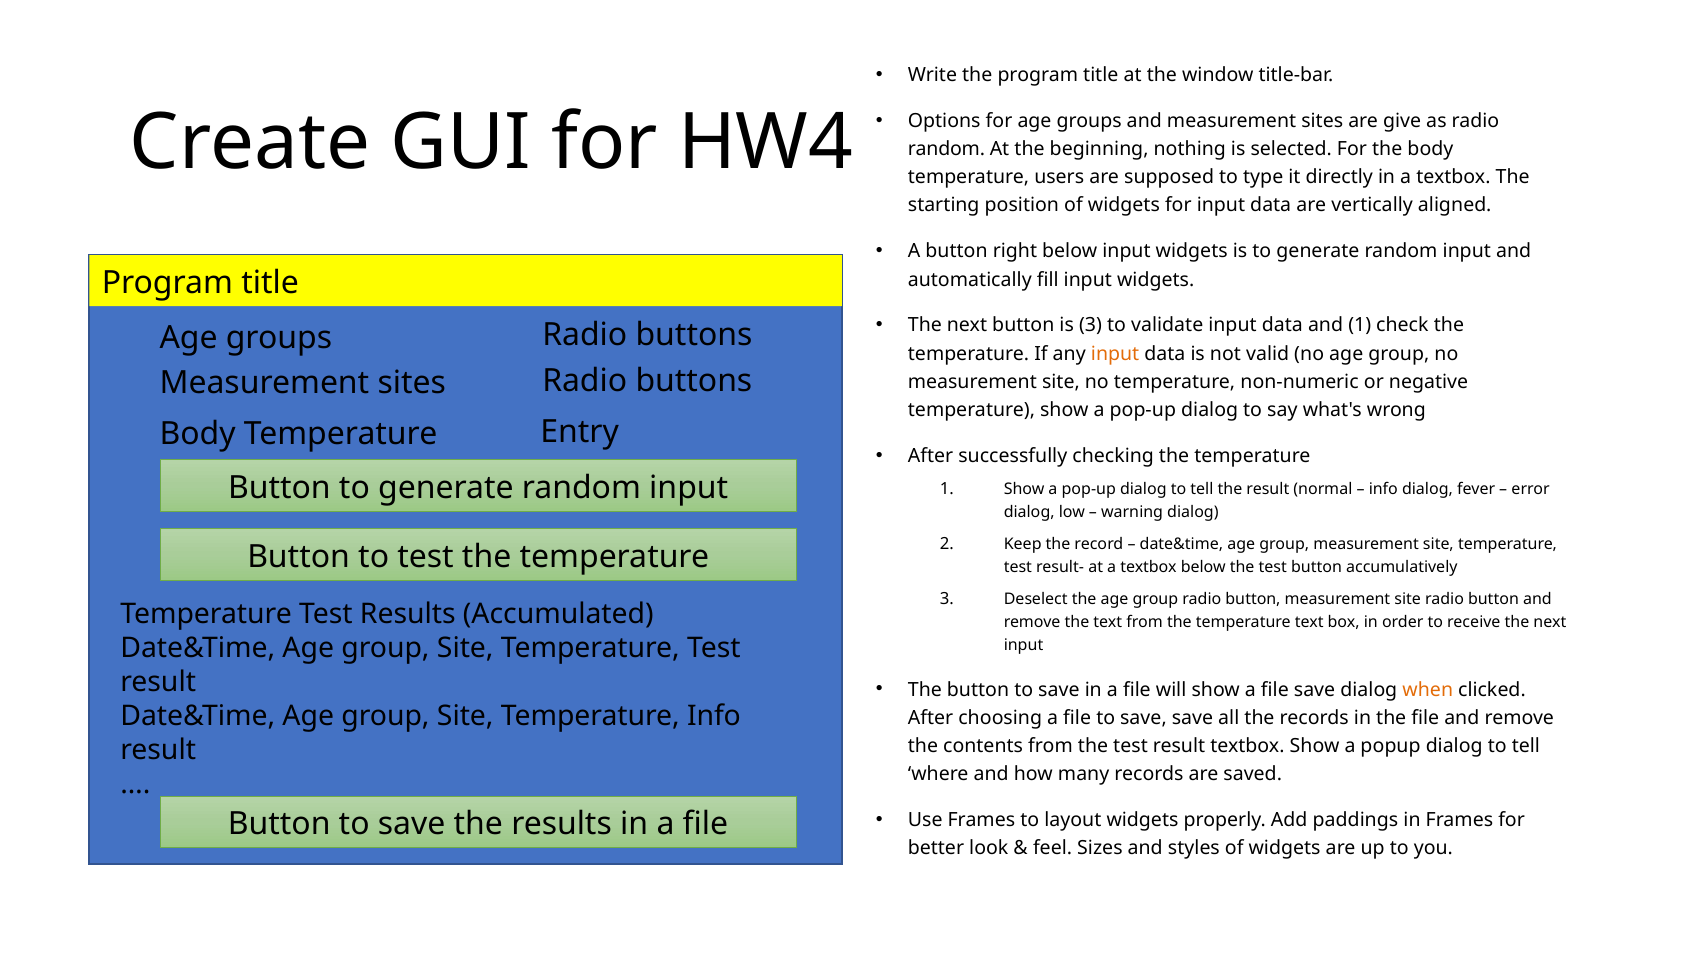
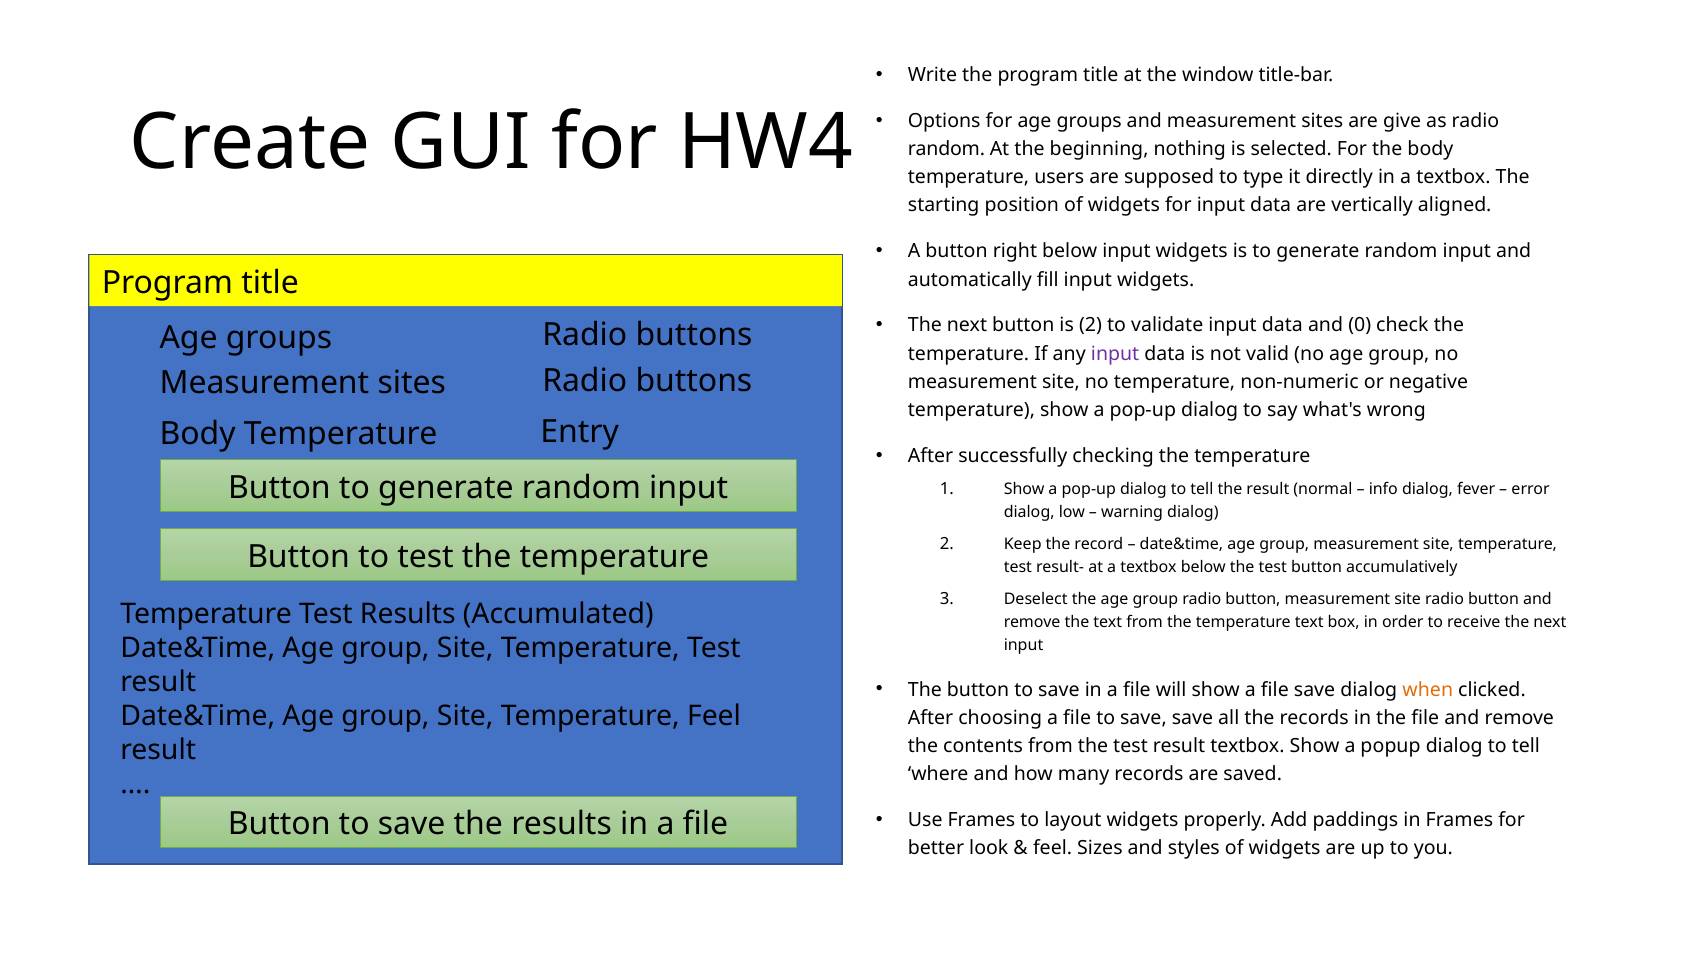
is 3: 3 -> 2 (1090, 326)
and 1: 1 -> 0 (1360, 326)
input colour: orange -> purple (1115, 354)
Temperature Info: Info -> Feel (714, 716)
